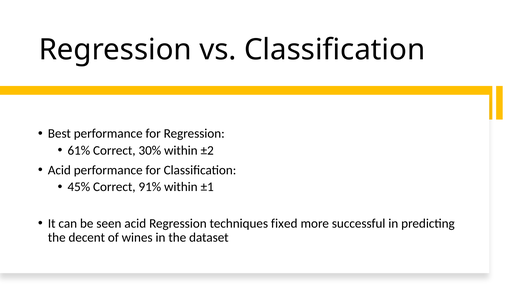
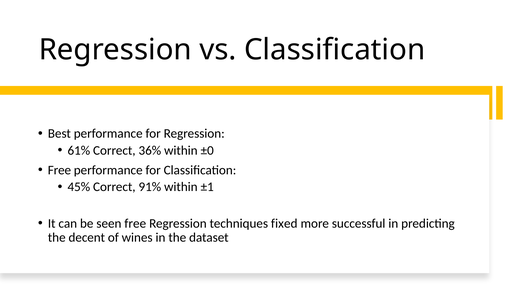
30%: 30% -> 36% (150, 150)
±2: ±2 -> ±0 (207, 150)
Acid: Acid -> Free (59, 170)
seen acid: acid -> free (135, 223)
